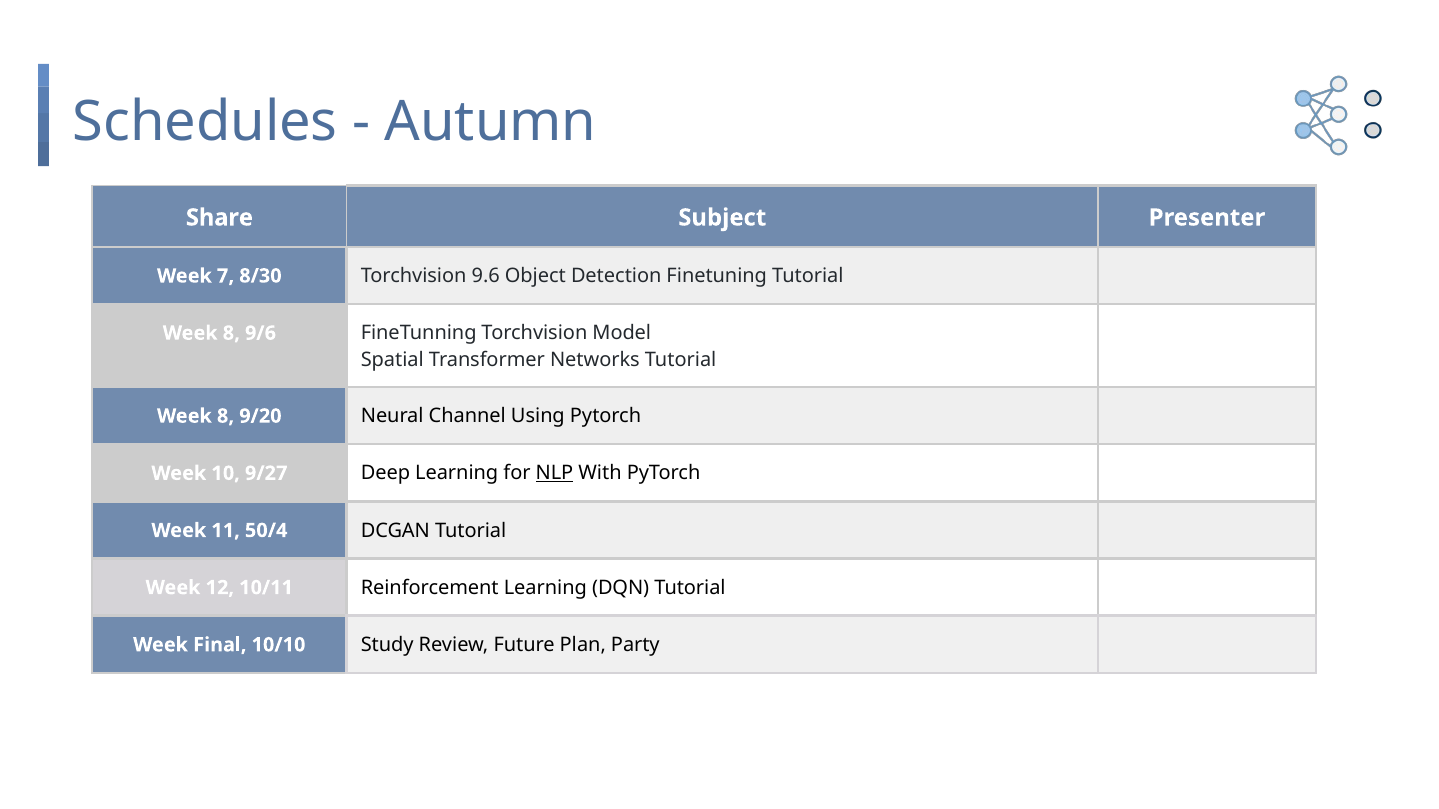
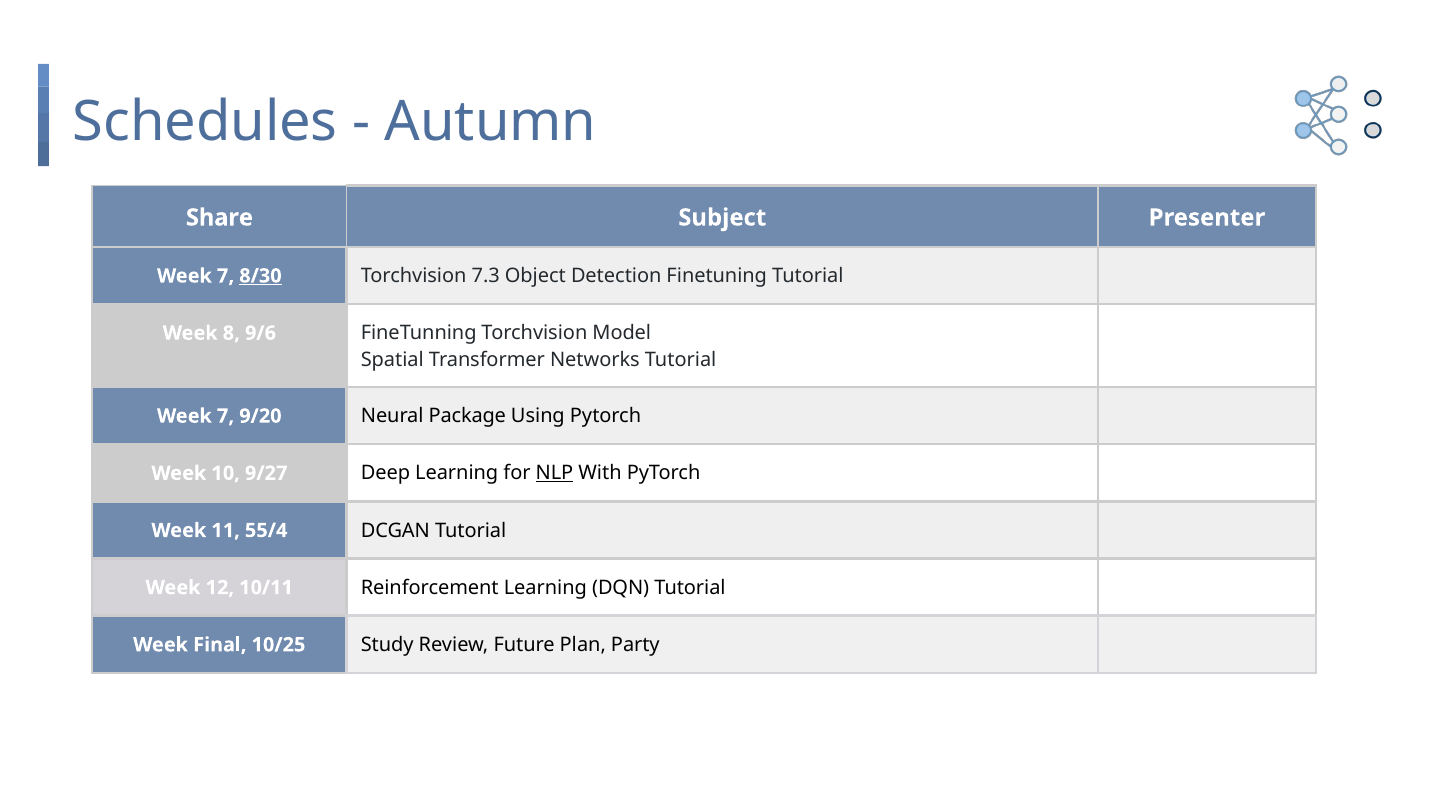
8/30 underline: none -> present (260, 276)
9.6: 9.6 -> 7.3 (486, 276)
8: 8 -> 7 (226, 416)
Channel: Channel -> Package (467, 416)
50/4: 50/4 -> 55/4 (266, 531)
10/10: 10/10 -> 10/25 (278, 645)
